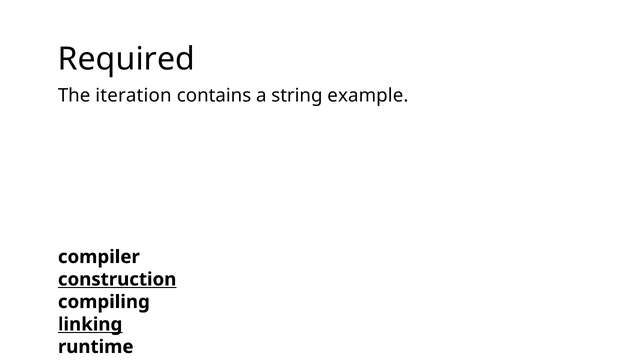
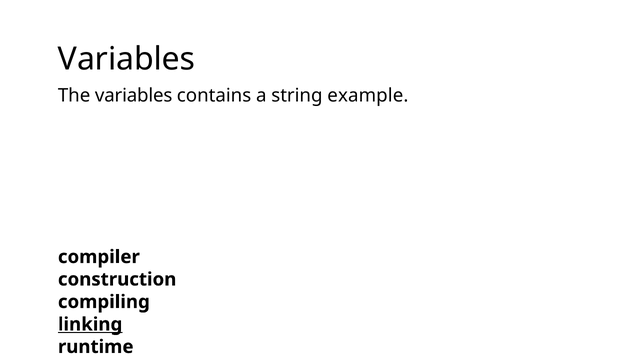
Required: Required -> Variables (127, 59)
The iteration: iteration -> variables (134, 95)
construction underline: present -> none (117, 279)
